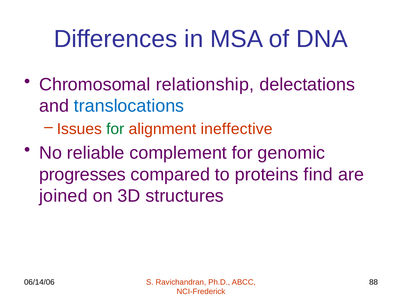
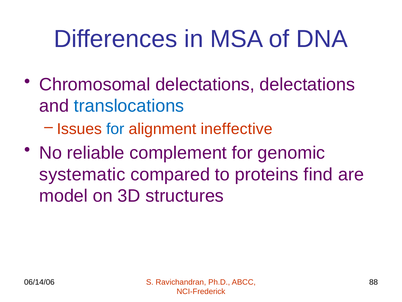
Chromosomal relationship: relationship -> delectations (205, 84)
for colour: green -> blue (115, 129)
progresses: progresses -> systematic (82, 174)
joined: joined -> model (64, 196)
